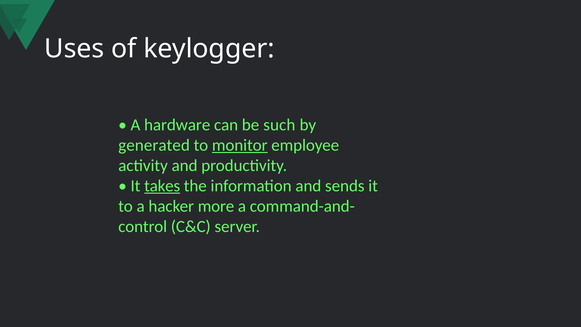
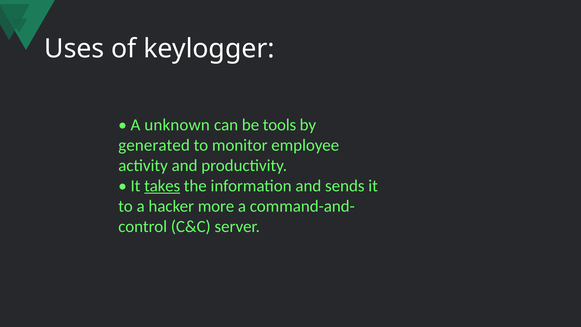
hardware: hardware -> unknown (177, 125)
such: such -> tools (280, 125)
monitor underline: present -> none (240, 145)
